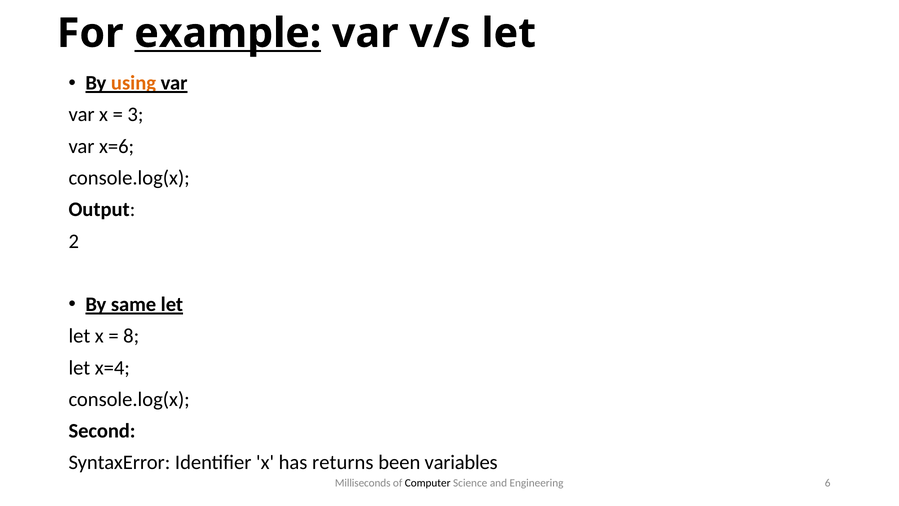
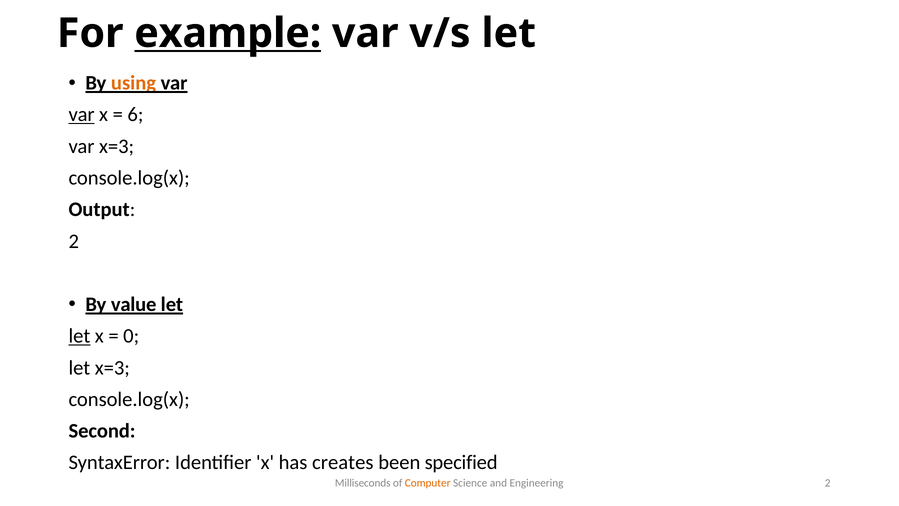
var underline: none -> present (82, 115)
3: 3 -> 6 (135, 115)
var x=6: x=6 -> x=3 (117, 146)
same: same -> value (134, 304)
let underline: none -> present (79, 336)
8: 8 -> 0 (131, 336)
let x=4: x=4 -> x=3 (112, 367)
returns: returns -> creates (343, 462)
variables: variables -> specified (461, 462)
Computer colour: black -> orange (428, 483)
Engineering 6: 6 -> 2 (828, 483)
